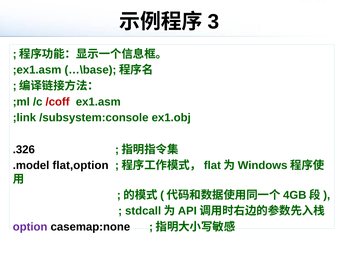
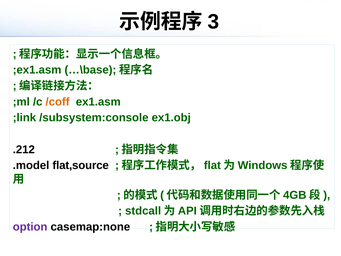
/coff colour: red -> orange (58, 102)
.326: .326 -> .212 (24, 149)
flat,option: flat,option -> flat,source (81, 165)
